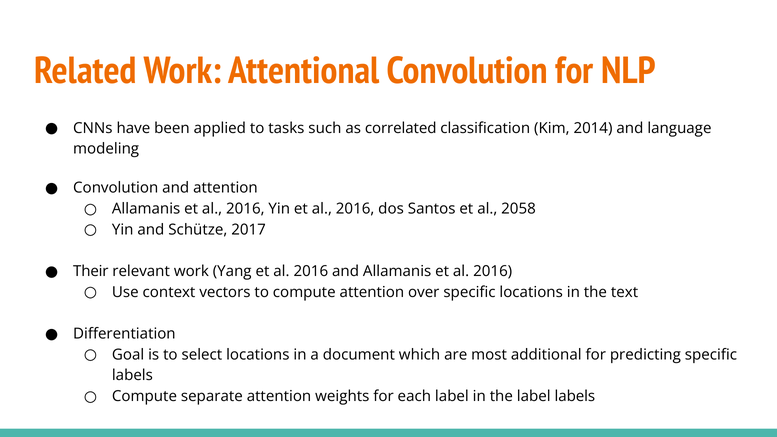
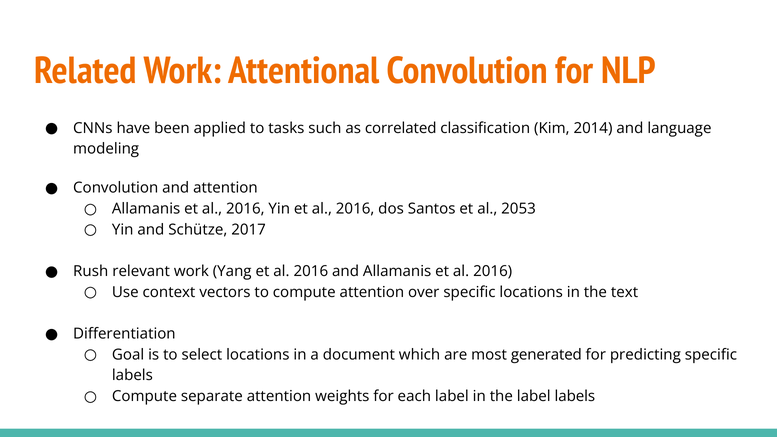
2058: 2058 -> 2053 (519, 209)
Their: Their -> Rush (91, 271)
additional: additional -> generated (546, 355)
